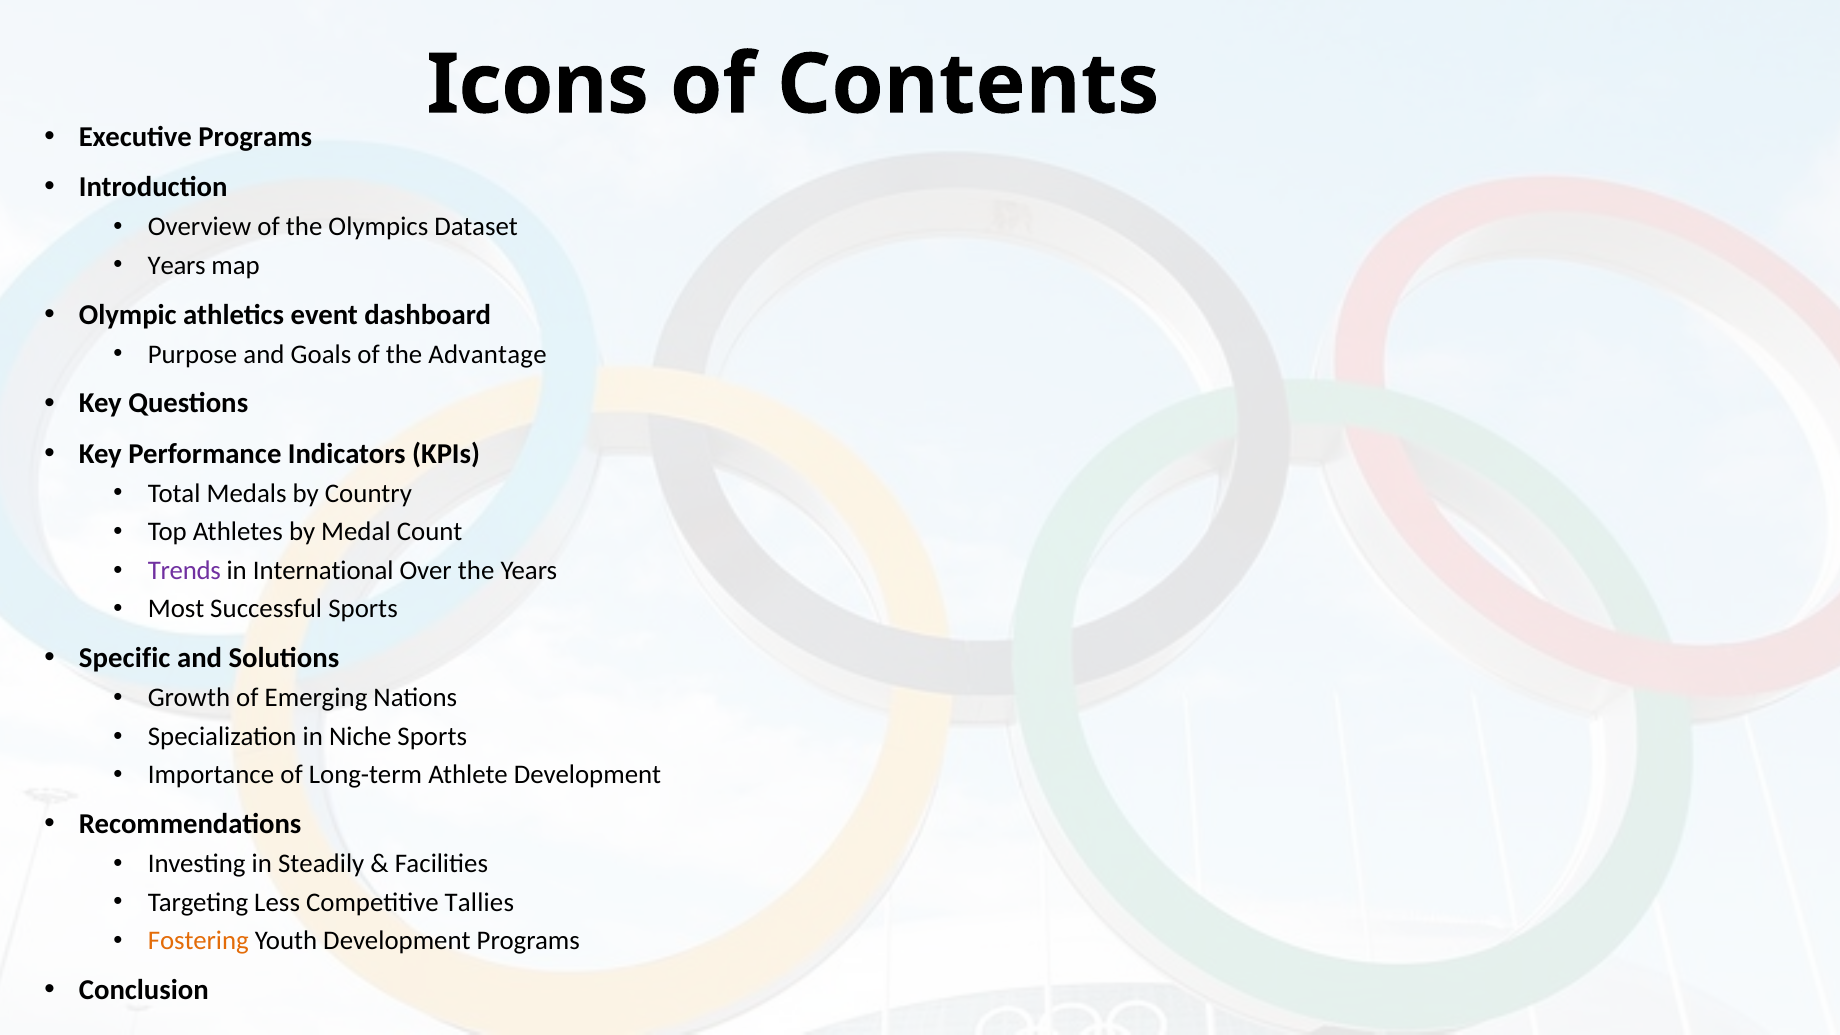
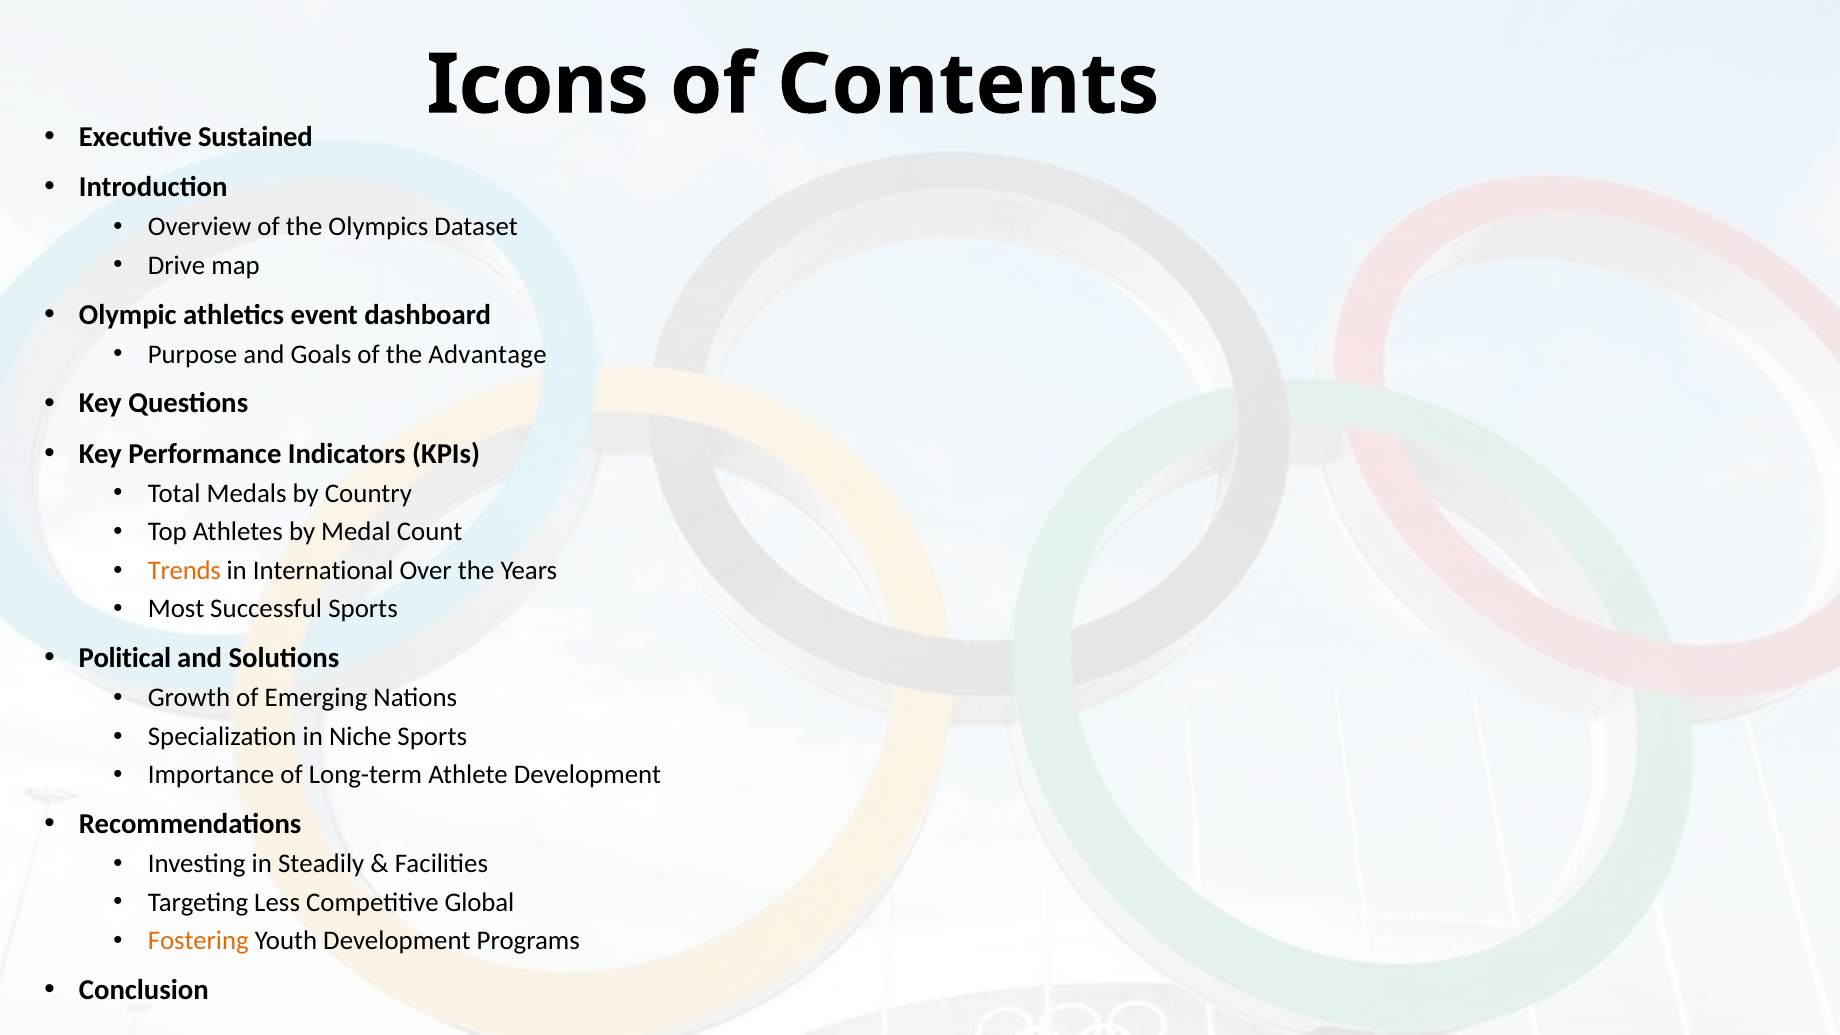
Executive Programs: Programs -> Sustained (255, 137)
Years: Years -> Drive (177, 265)
Trends colour: purple -> orange (184, 571)
Specific: Specific -> Political (125, 658)
Tallies: Tallies -> Global (480, 902)
